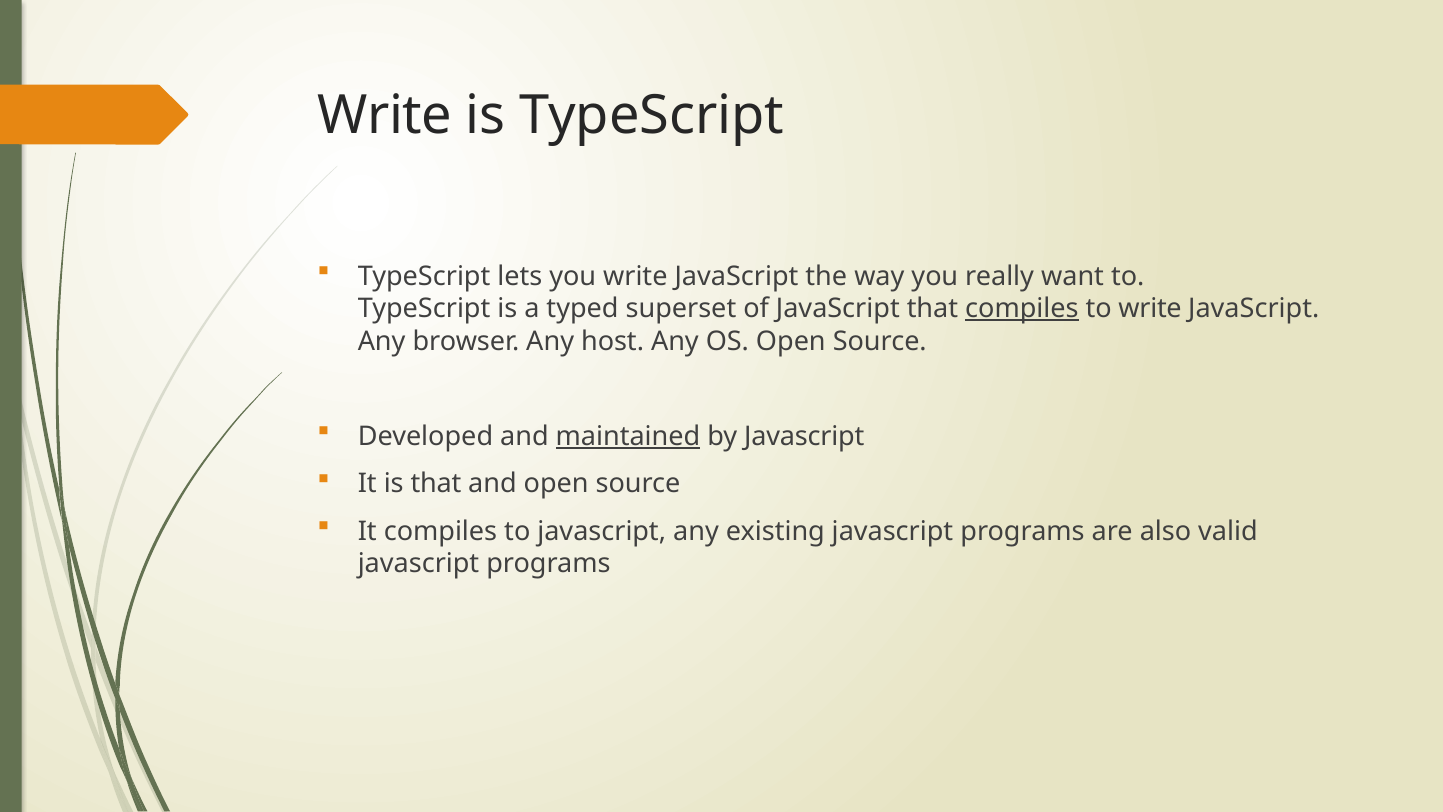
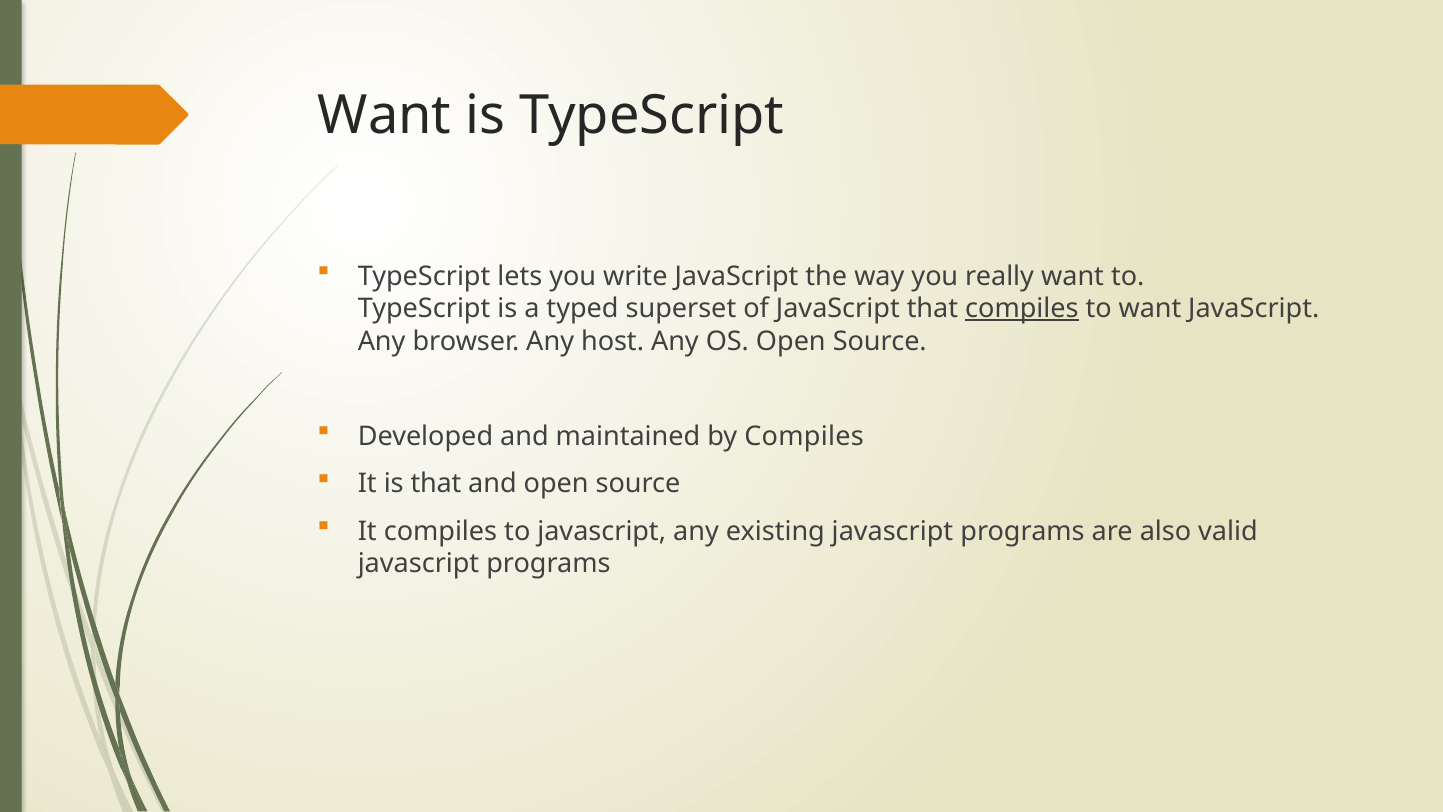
Write: Write -> Want (385, 116)
to write: write -> want (1150, 309)
maintained underline: present -> none (628, 436)
by Javascript: Javascript -> Compiles (804, 436)
